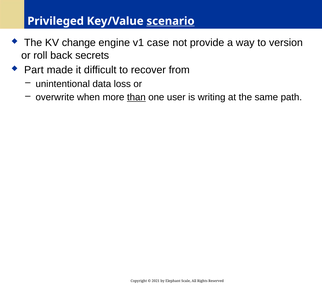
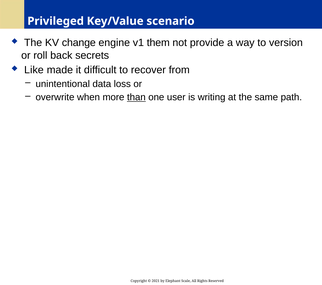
scenario underline: present -> none (171, 21)
case: case -> them (158, 43)
Part: Part -> Like (34, 70)
